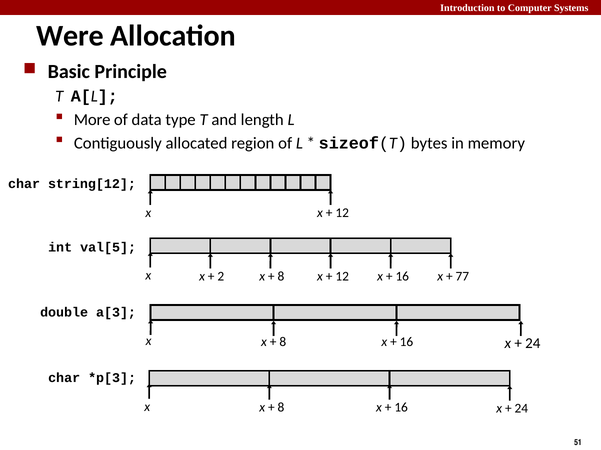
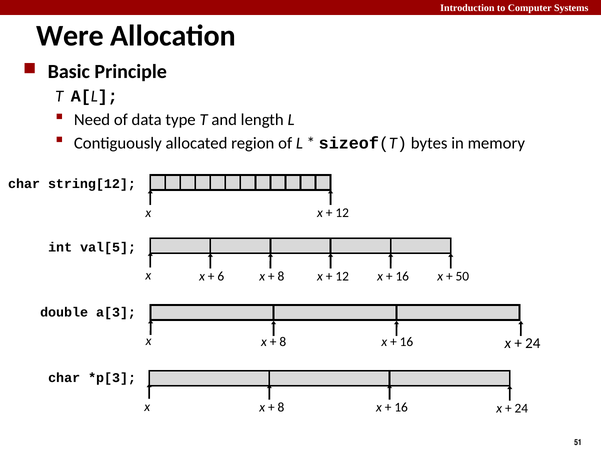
More: More -> Need (92, 120)
2: 2 -> 6 (221, 277)
77: 77 -> 50 (462, 277)
